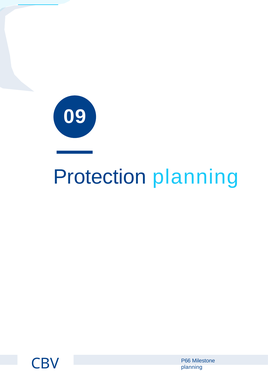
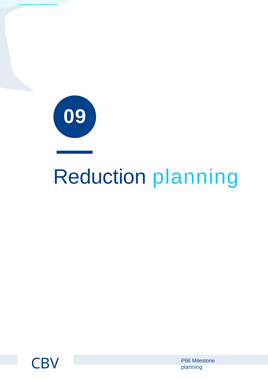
Protection: Protection -> Reduction (100, 177)
